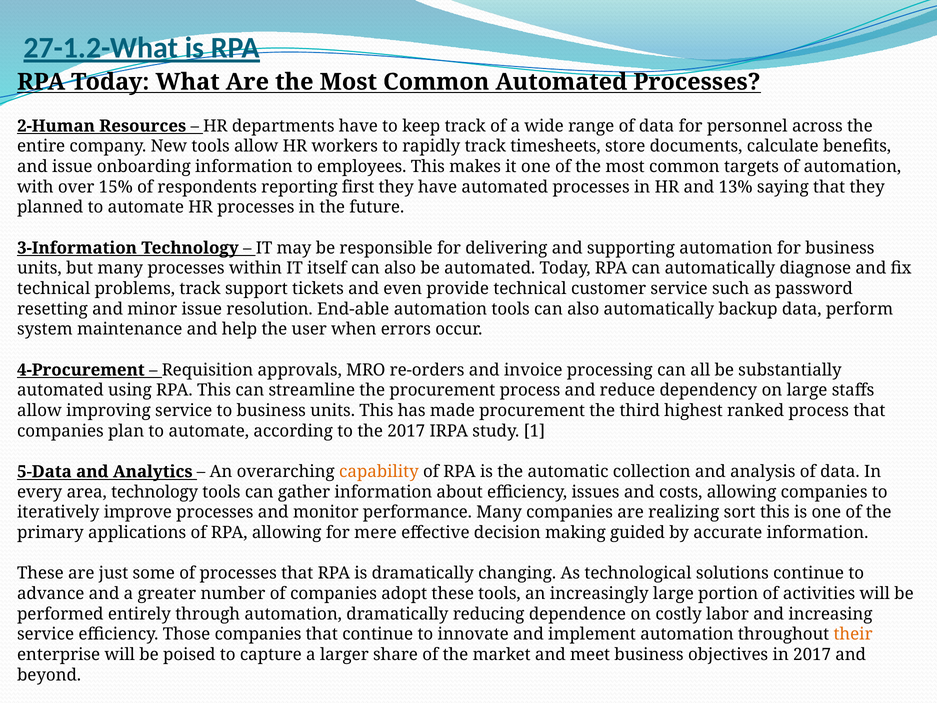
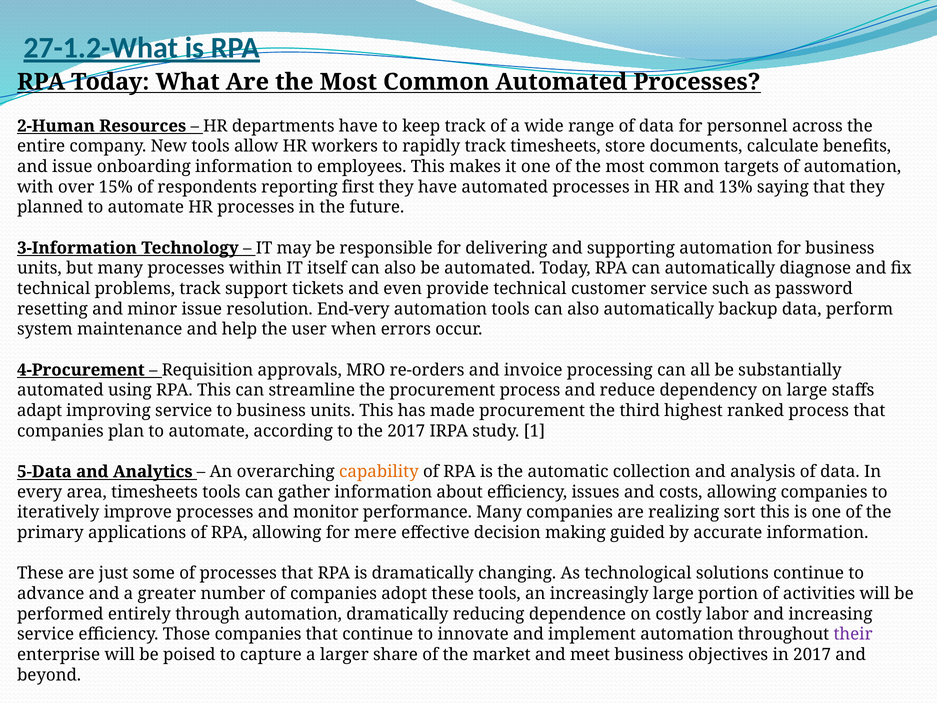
End-able: End-able -> End-very (353, 309)
allow: allow -> adapt (40, 411)
area technology: technology -> timesheets (155, 492)
their colour: orange -> purple (853, 634)
